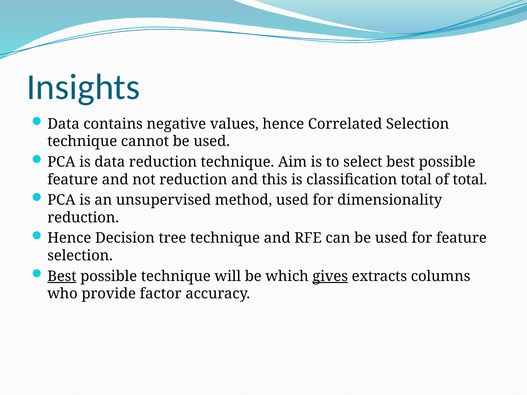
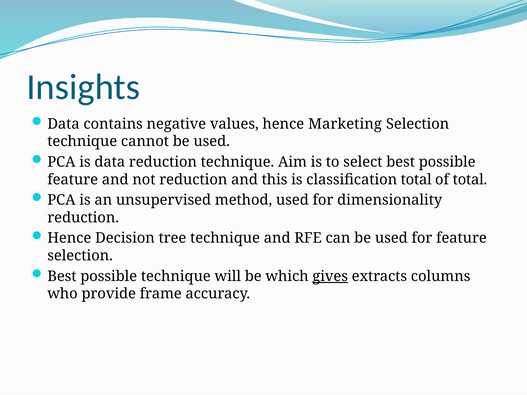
Correlated: Correlated -> Marketing (345, 124)
Best underline: present -> none (62, 276)
factor: factor -> frame (161, 294)
